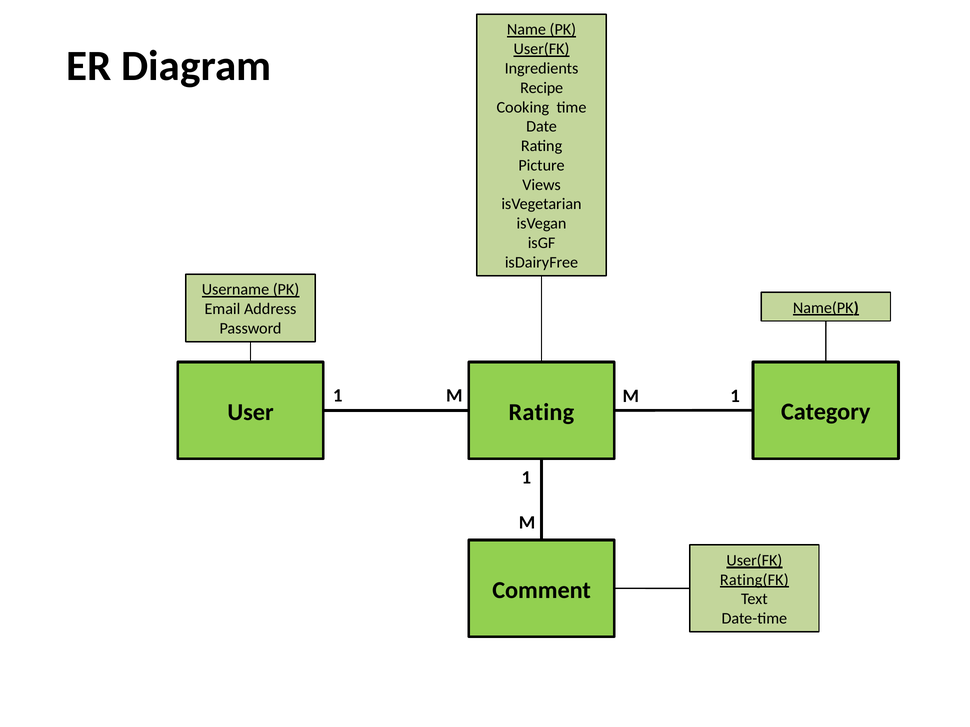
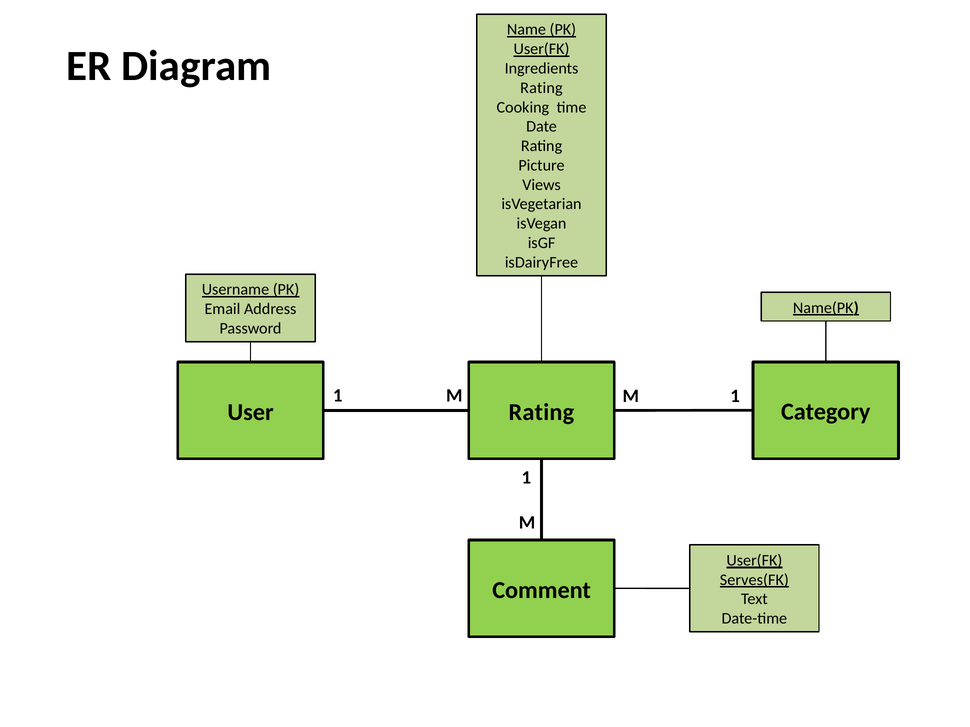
Recipe: Recipe -> Rating (541, 88)
Rating(FK: Rating(FK -> Serves(FK (754, 580)
